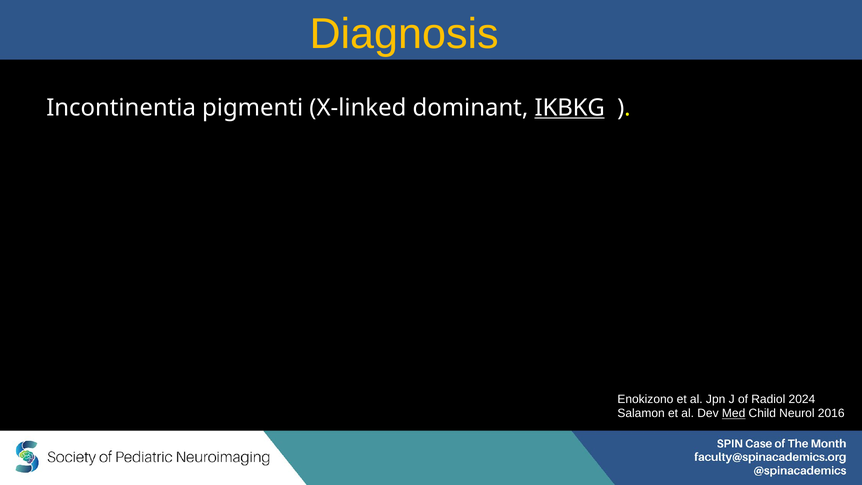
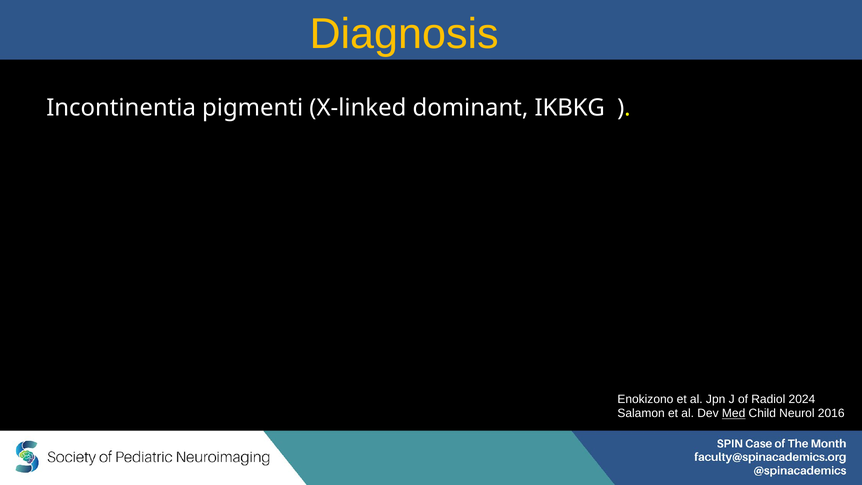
IKBKG underline: present -> none (570, 108)
